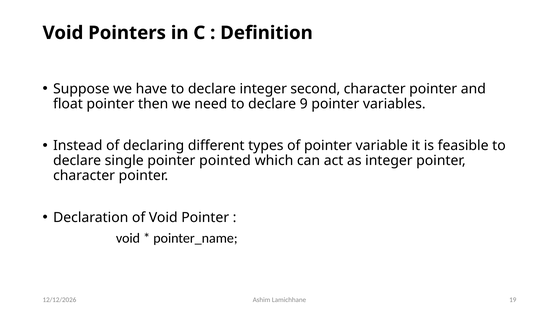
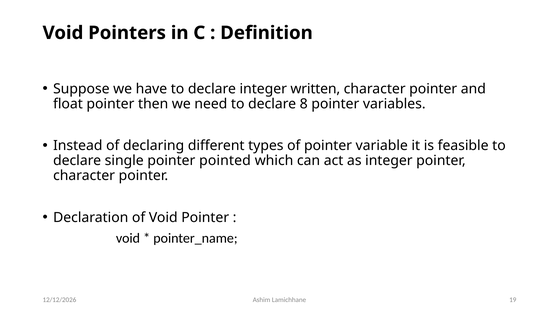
second: second -> written (315, 89)
9: 9 -> 8 (304, 104)
